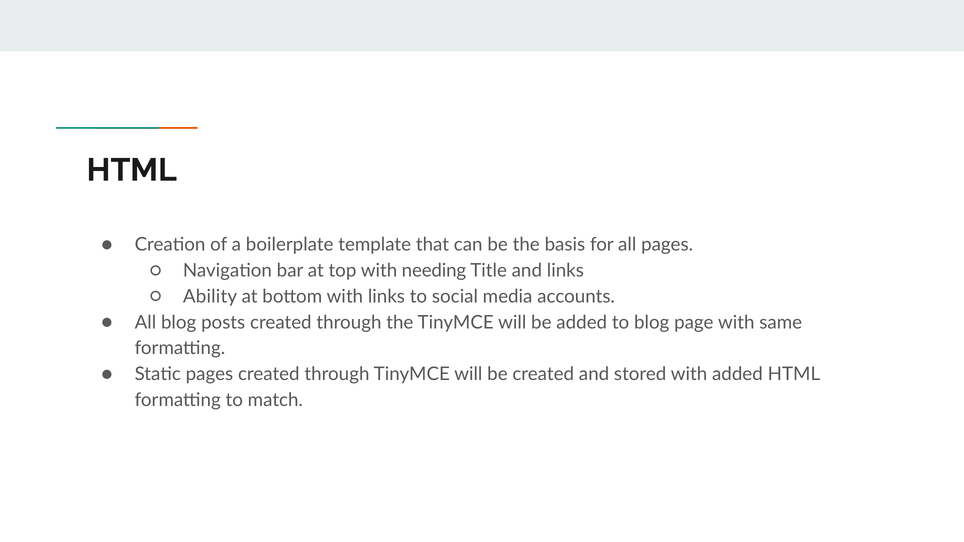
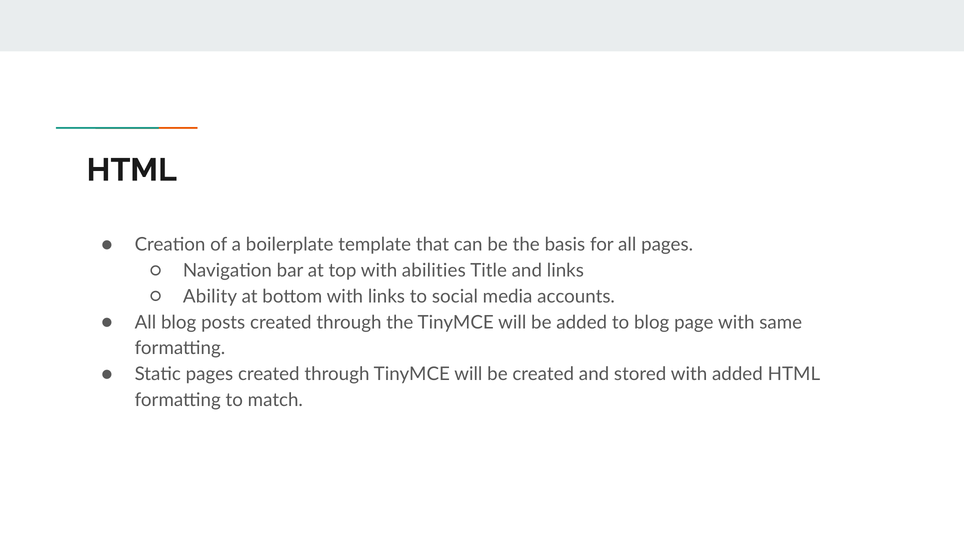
needing: needing -> abilities (434, 271)
